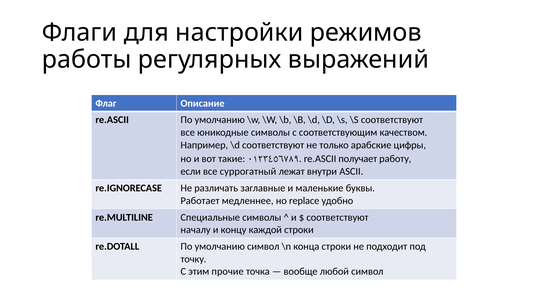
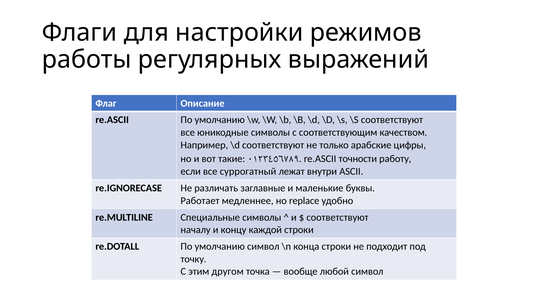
получает: получает -> точности (358, 159)
прочие: прочие -> другом (228, 272)
